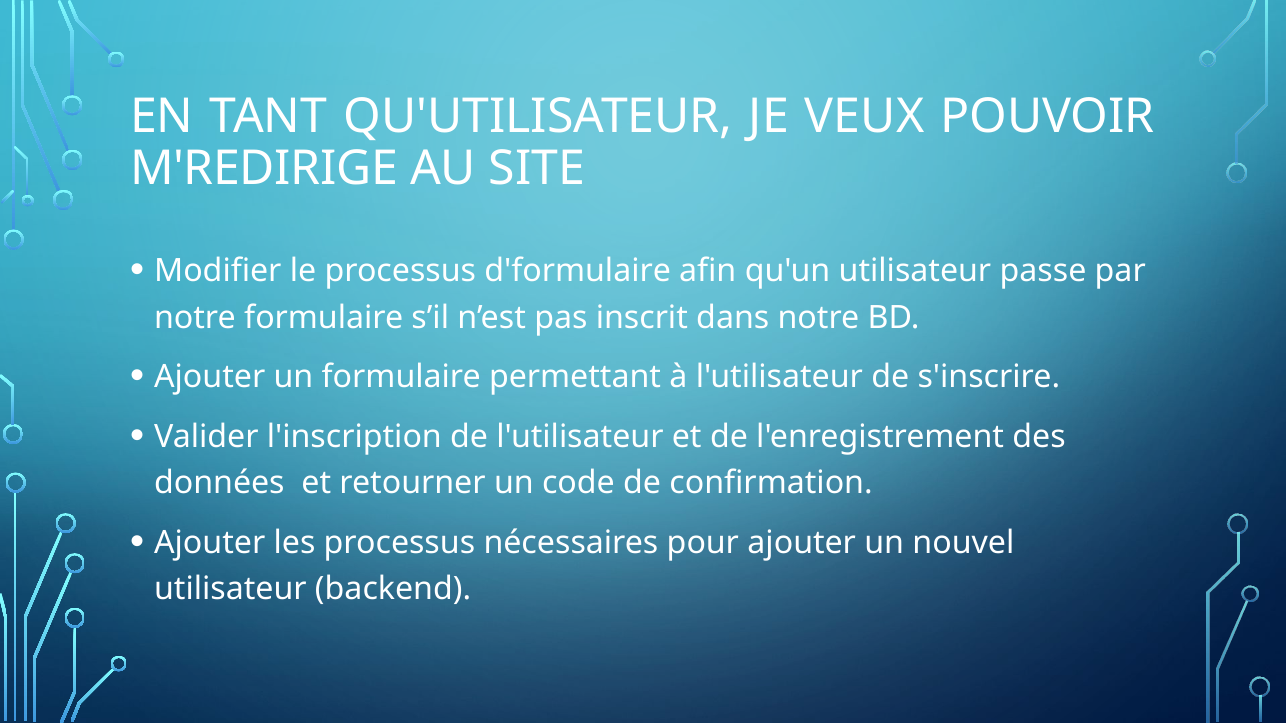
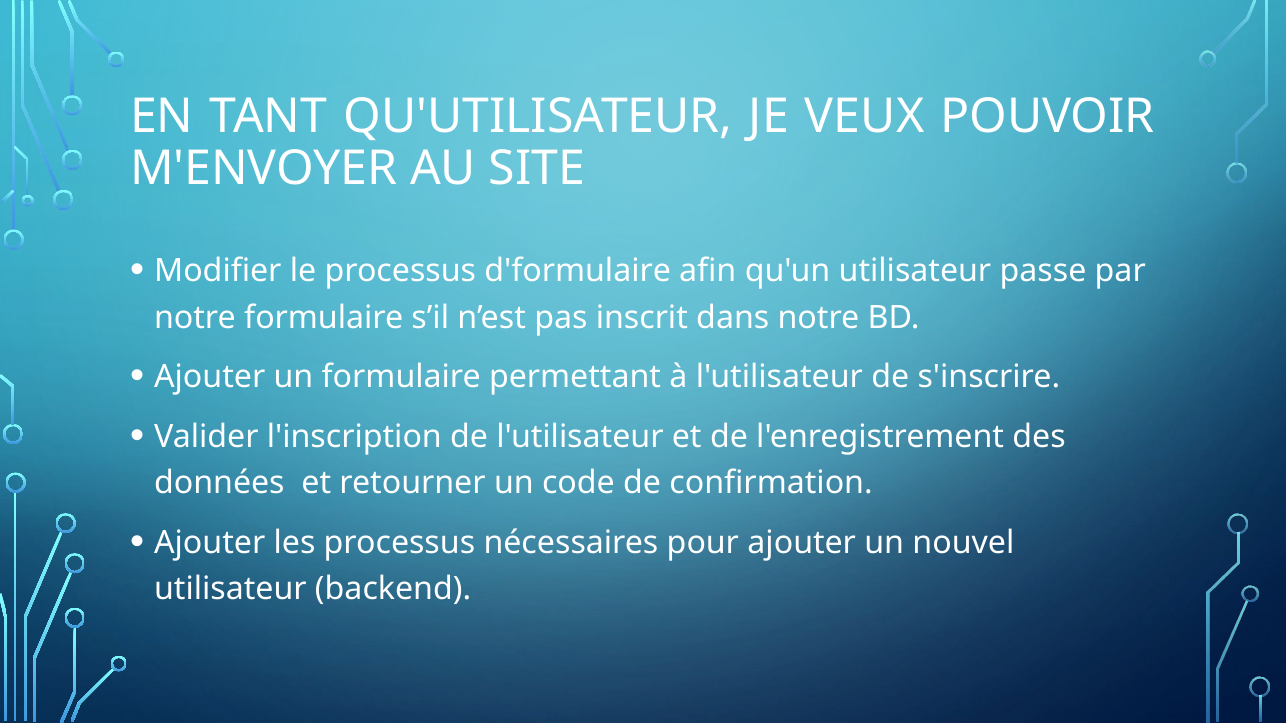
M'REDIRIGE: M'REDIRIGE -> M'ENVOYER (264, 169)
